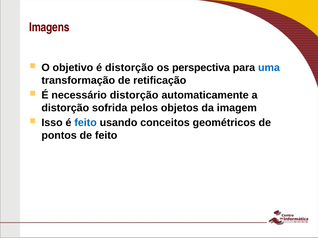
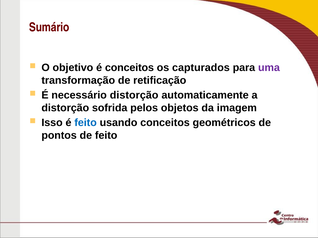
Imagens: Imagens -> Sumário (49, 27)
é distorção: distorção -> conceitos (129, 68)
perspectiva: perspectiva -> capturados (201, 68)
uma colour: blue -> purple (269, 68)
